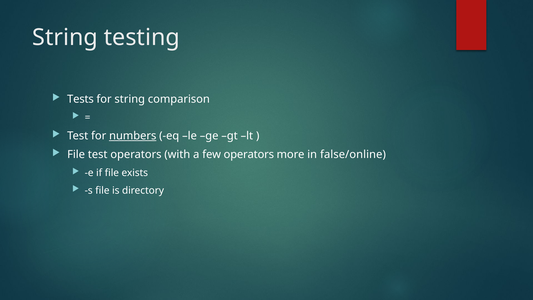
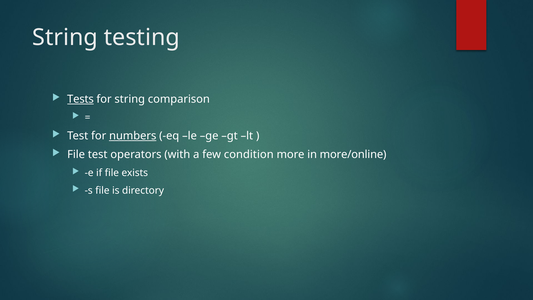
Tests underline: none -> present (80, 99)
few operators: operators -> condition (249, 155)
false/online: false/online -> more/online (353, 155)
